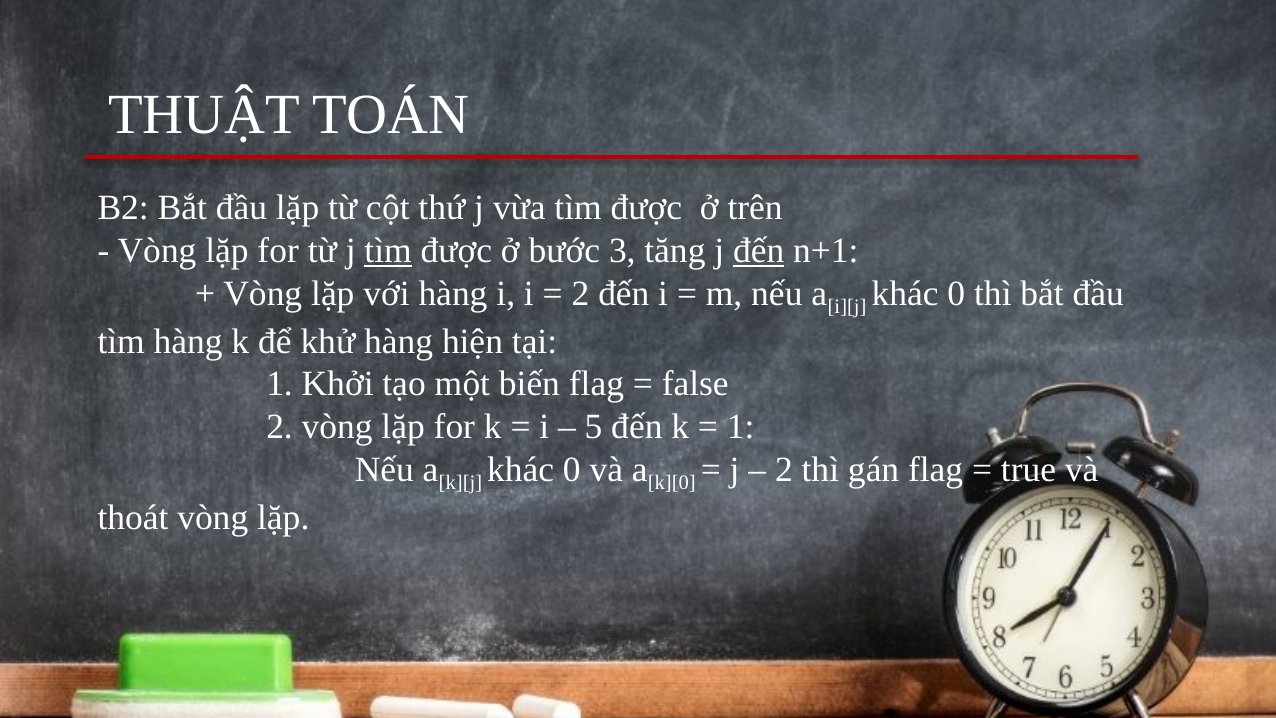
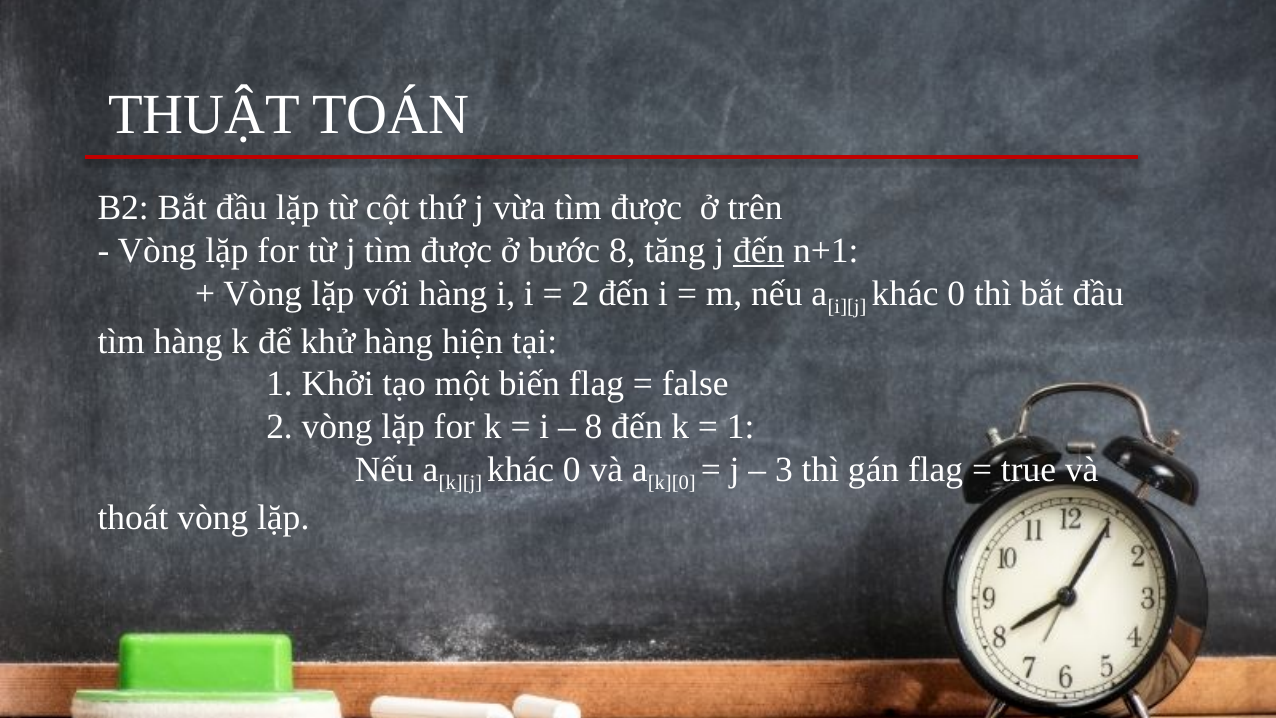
tìm underline: present -> none (388, 251)
bước 3: 3 -> 8 (622, 251)
5: 5 -> 8 (593, 427)
2: 2 -> 3 (784, 469)
